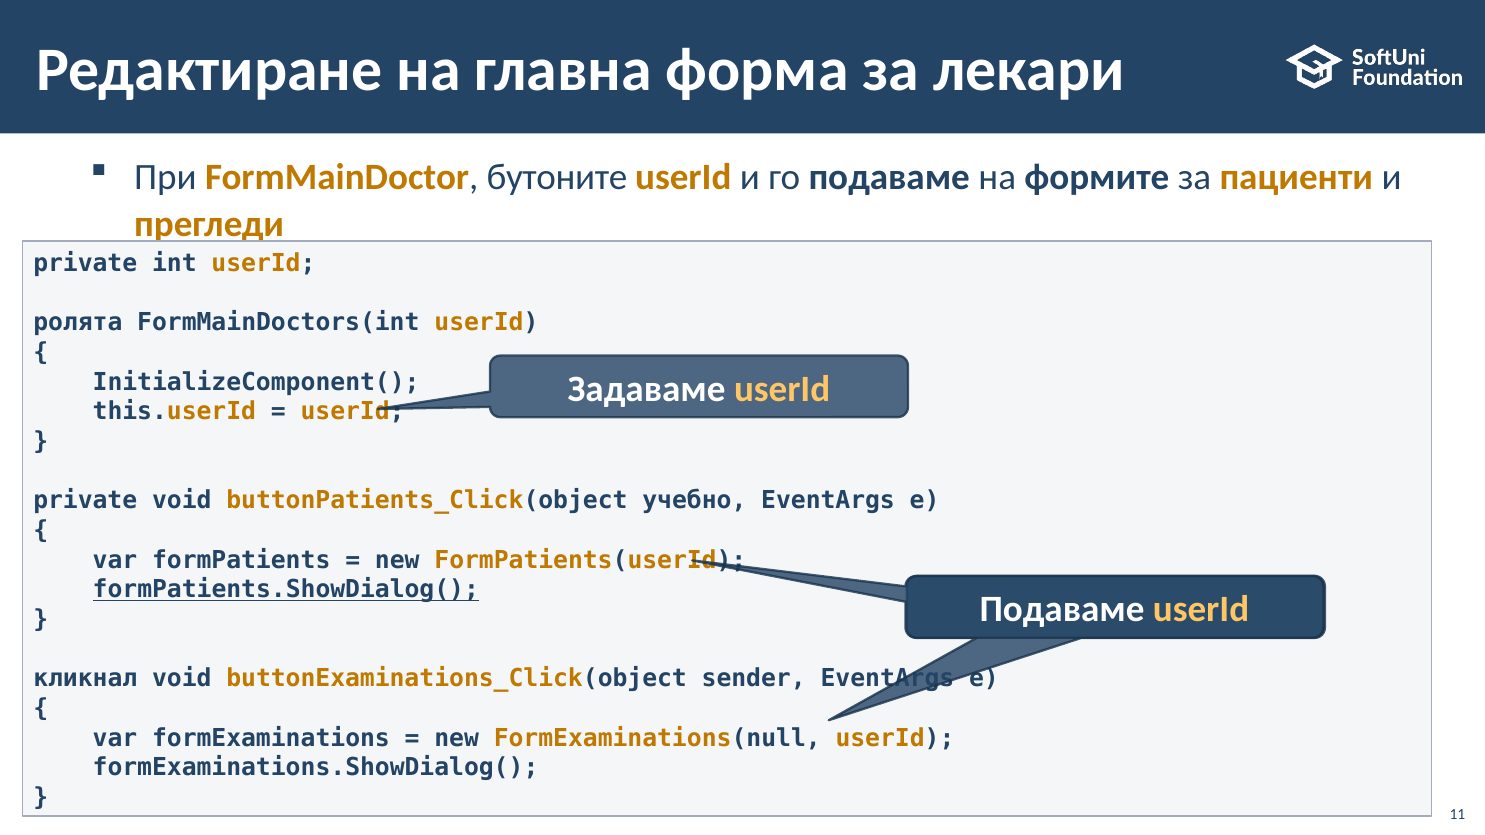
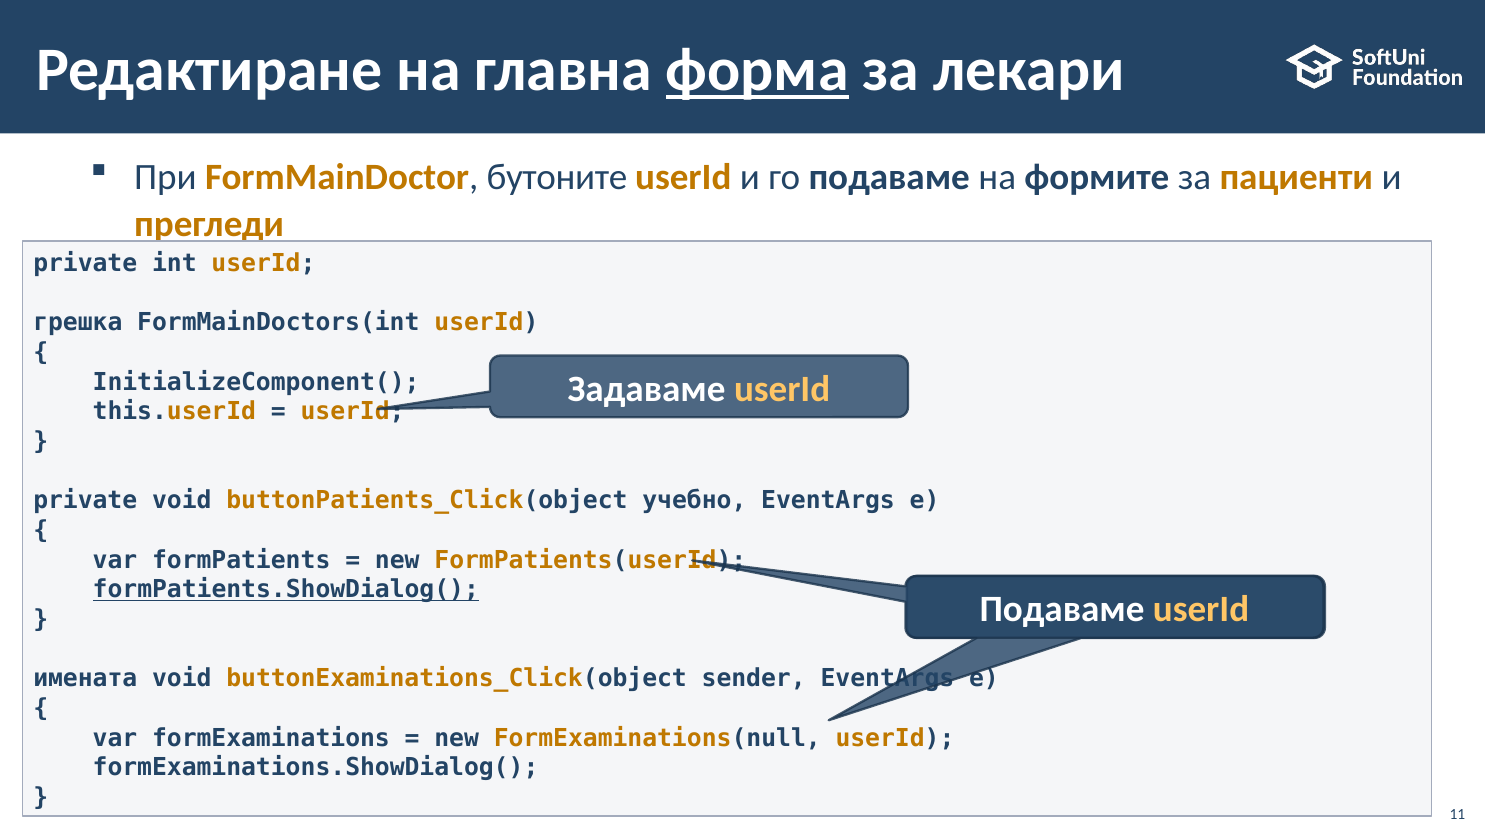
форма underline: none -> present (757, 70)
ролята: ролята -> грешка (78, 323)
кликнал: кликнал -> имената (85, 679)
